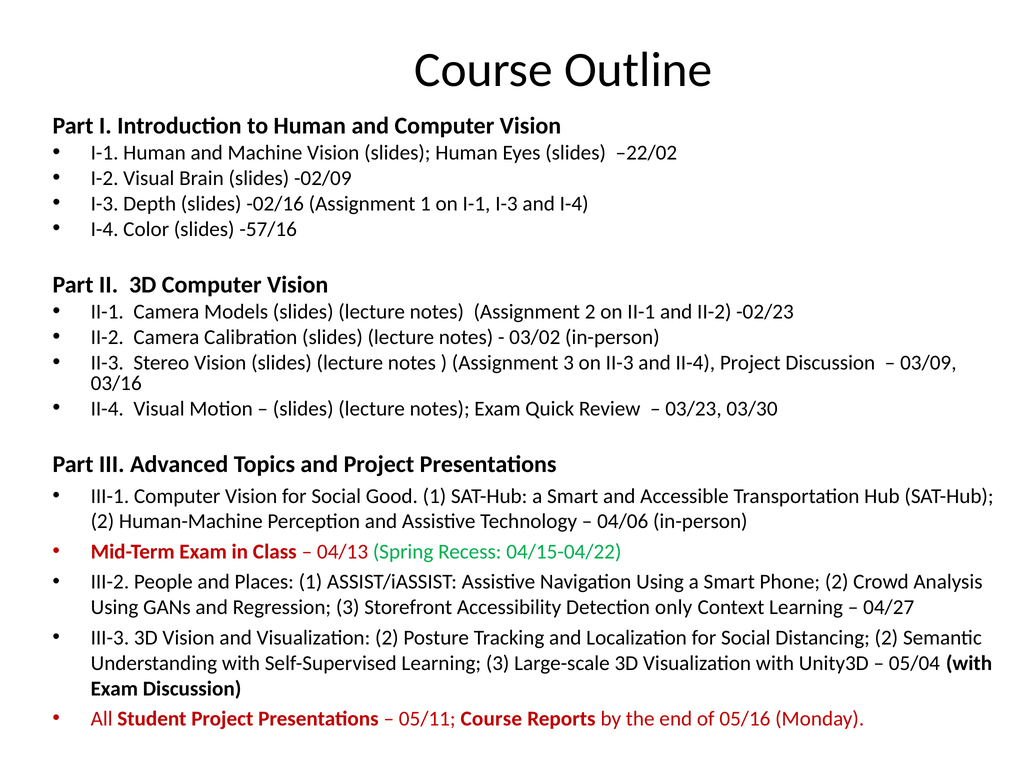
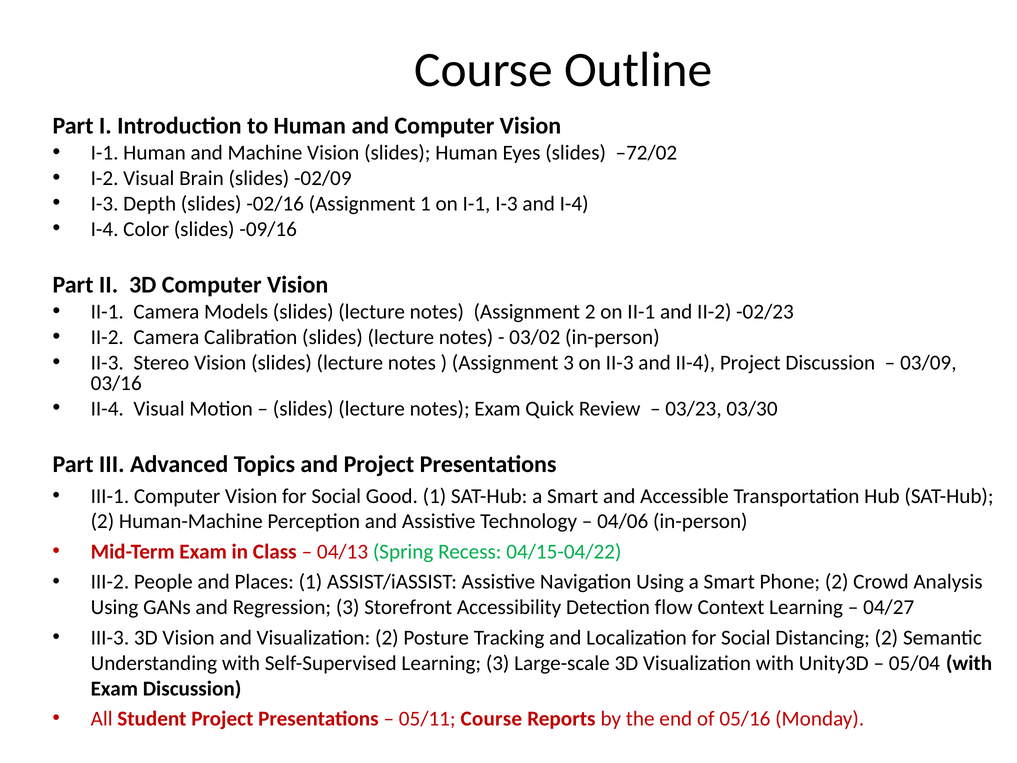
–22/02: –22/02 -> –72/02 (646, 153)
-57/16: -57/16 -> -09/16 (268, 229)
only: only -> flow (674, 607)
